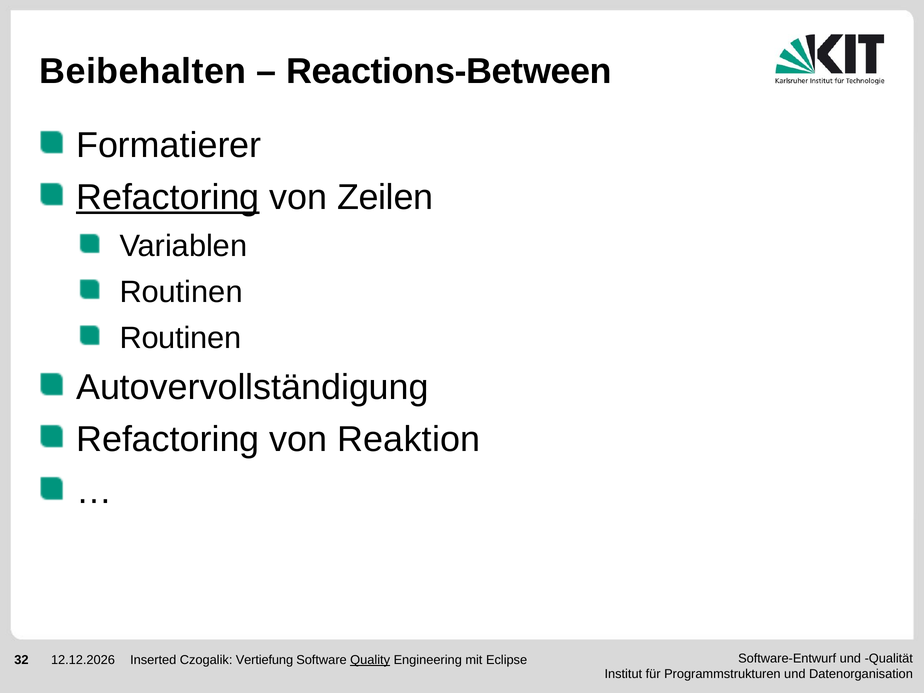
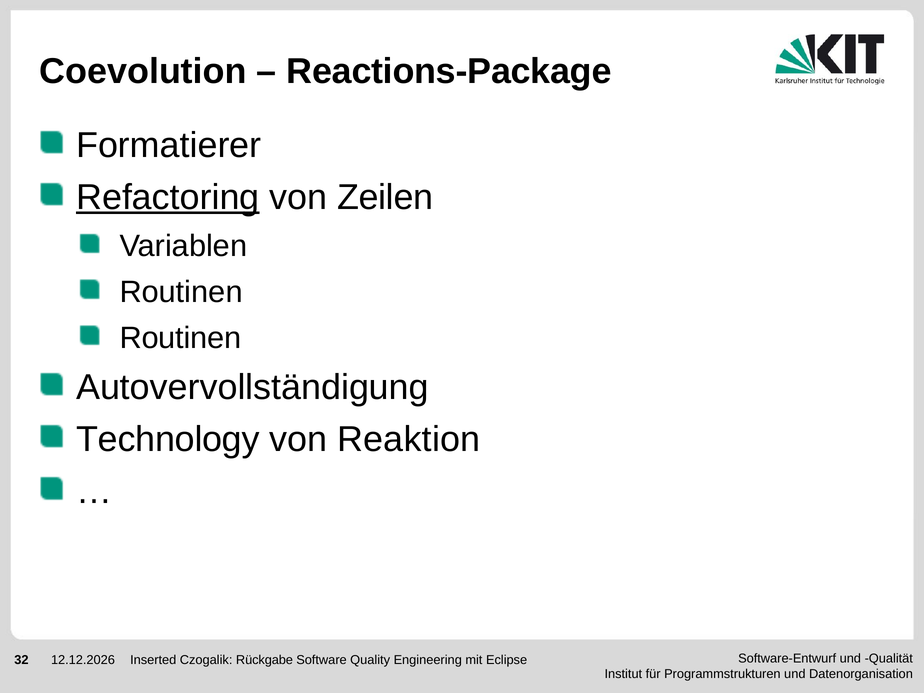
Beibehalten: Beibehalten -> Coevolution (143, 71)
Reactions-Between: Reactions-Between -> Reactions-Package (449, 71)
Refactoring: Refactoring -> Technology (168, 439)
Vertiefung: Vertiefung -> Rückgabe (264, 660)
Quality underline: present -> none (370, 660)
